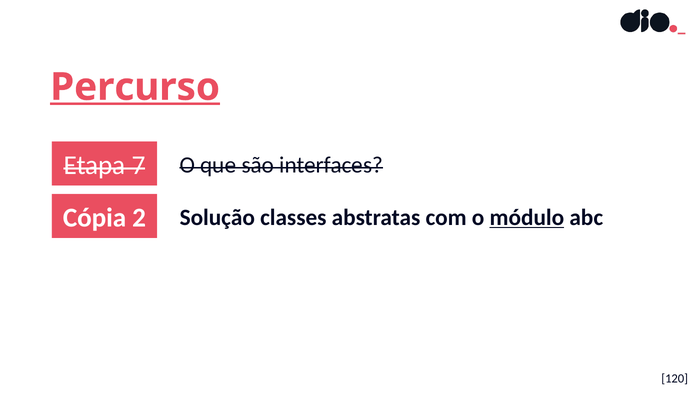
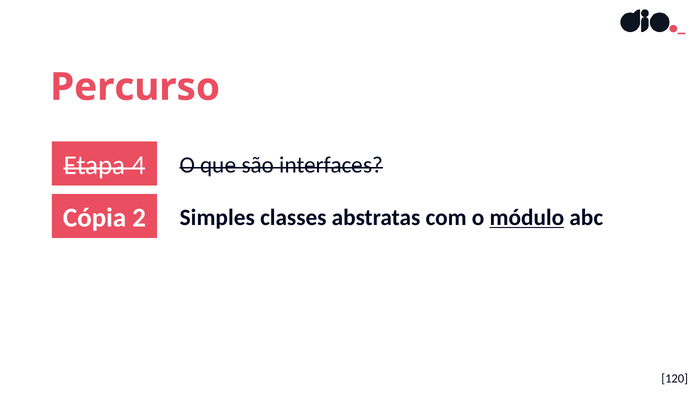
Percurso underline: present -> none (135, 87)
7: 7 -> 4 (138, 165)
Solução: Solução -> Simples (217, 217)
